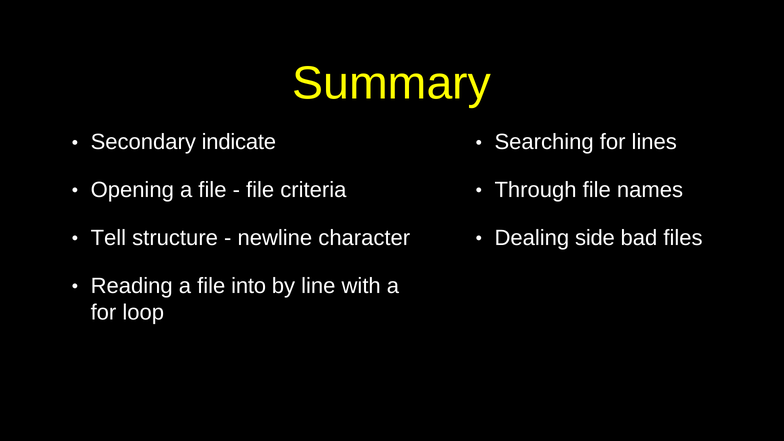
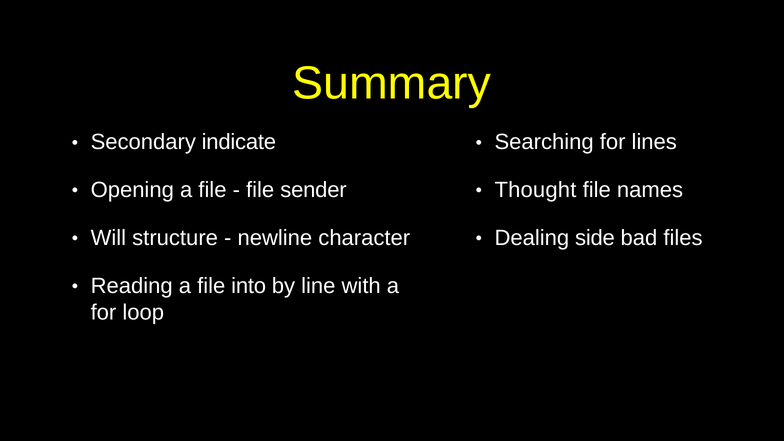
criteria: criteria -> sender (313, 190)
Through: Through -> Thought (535, 190)
Tell: Tell -> Will (108, 238)
